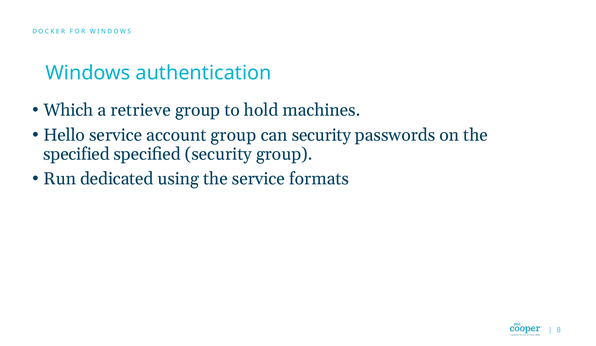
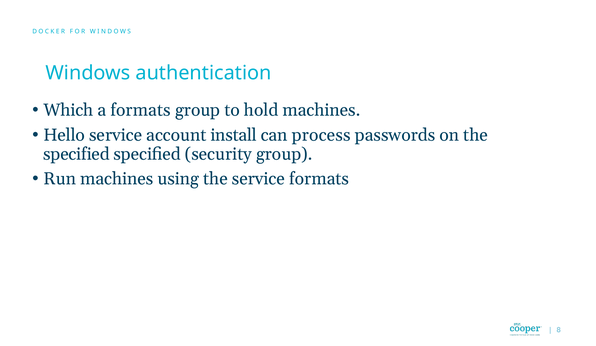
a retrieve: retrieve -> formats (141, 110)
account group: group -> install (234, 135)
can security: security -> process (321, 135)
Run dedicated: dedicated -> machines (117, 179)
